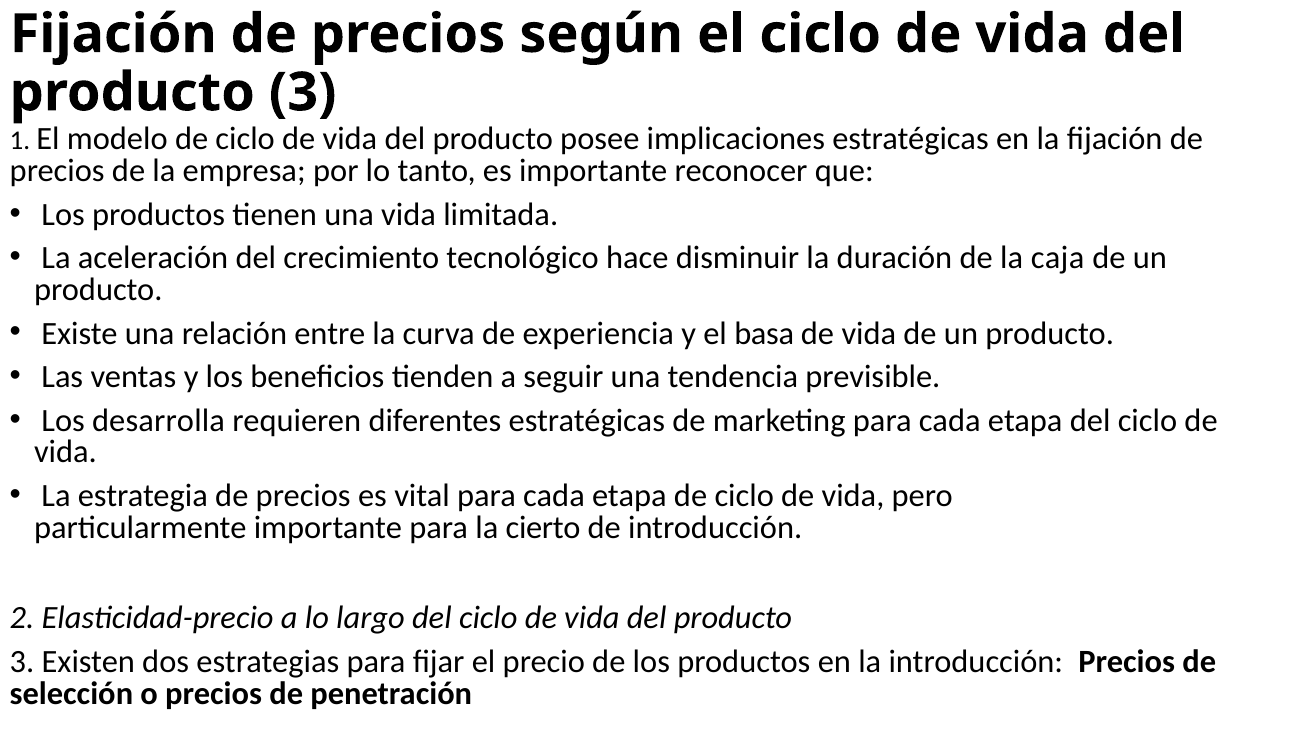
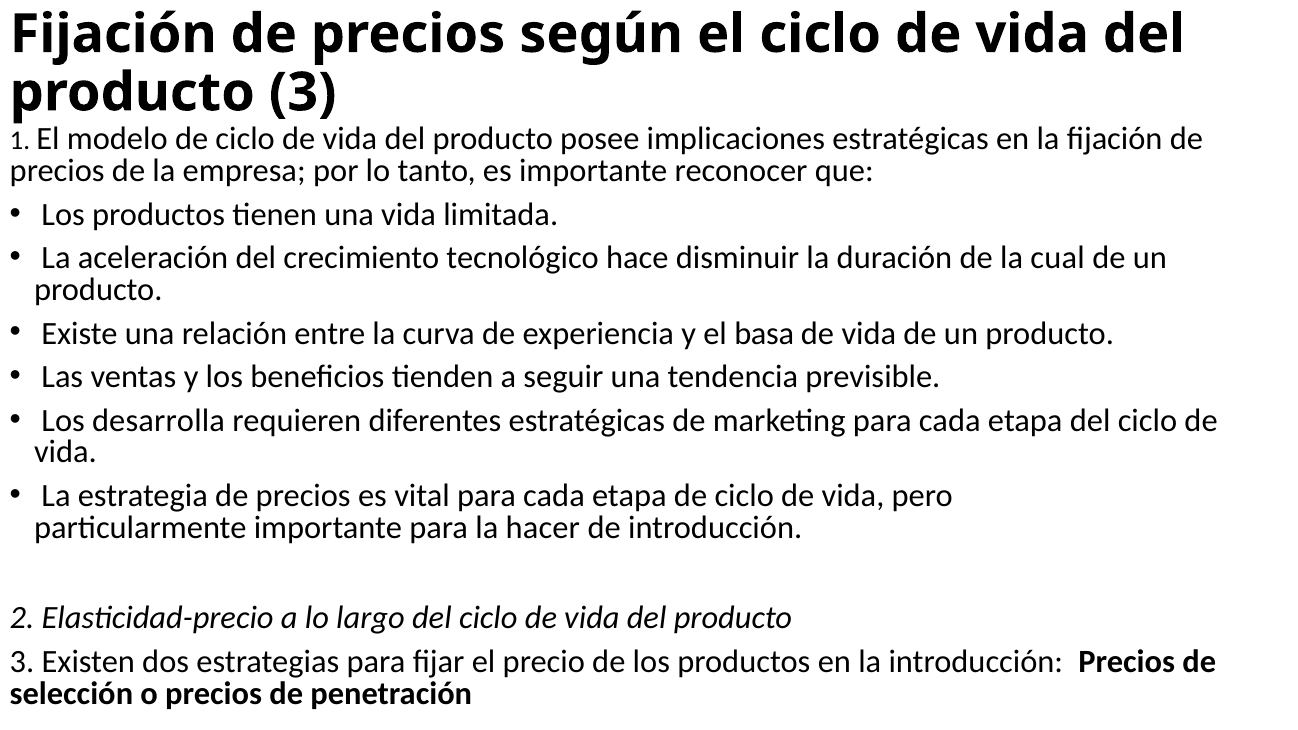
caja: caja -> cual (1058, 258)
cierto: cierto -> hacer (543, 528)
